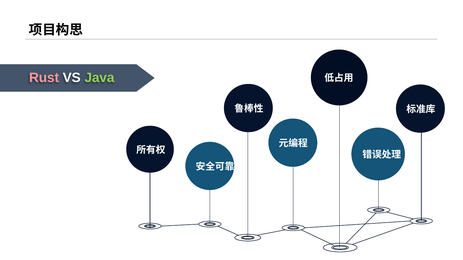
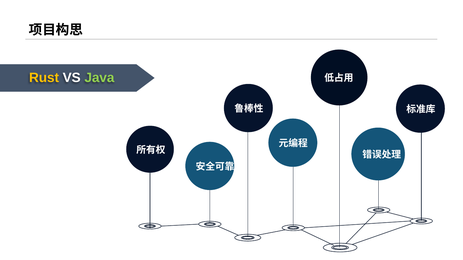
Rust colour: pink -> yellow (44, 78)
